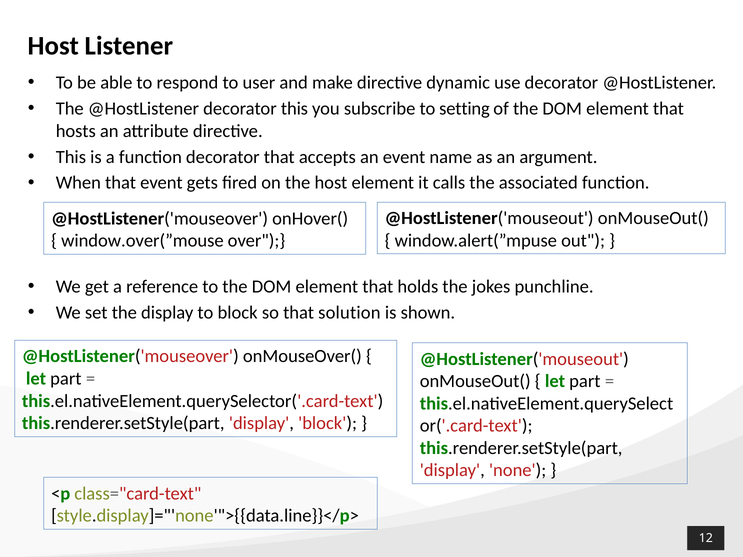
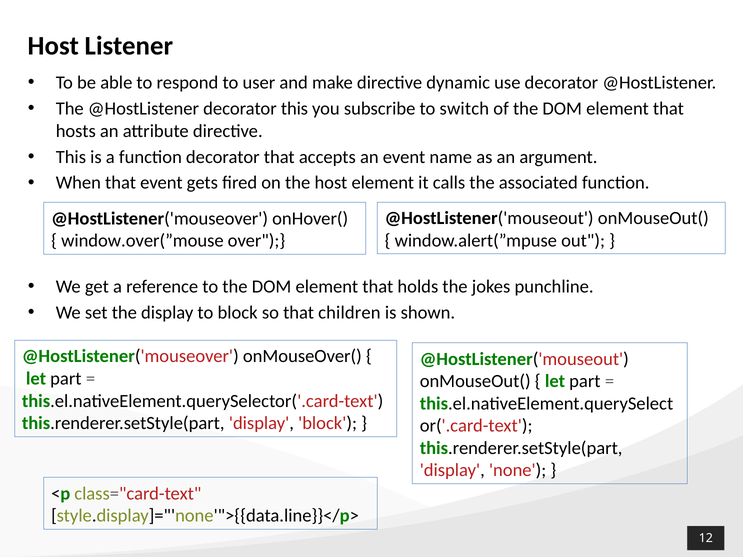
setting: setting -> switch (464, 109)
solution: solution -> children (349, 313)
